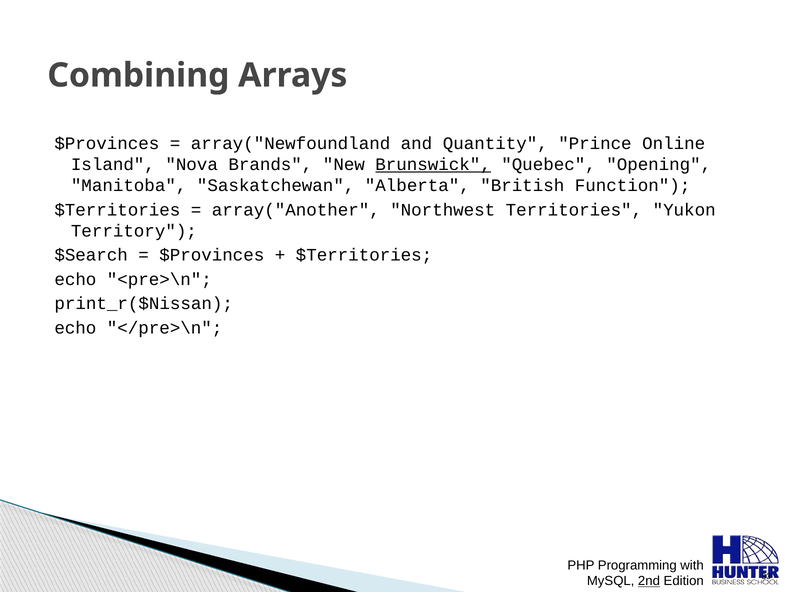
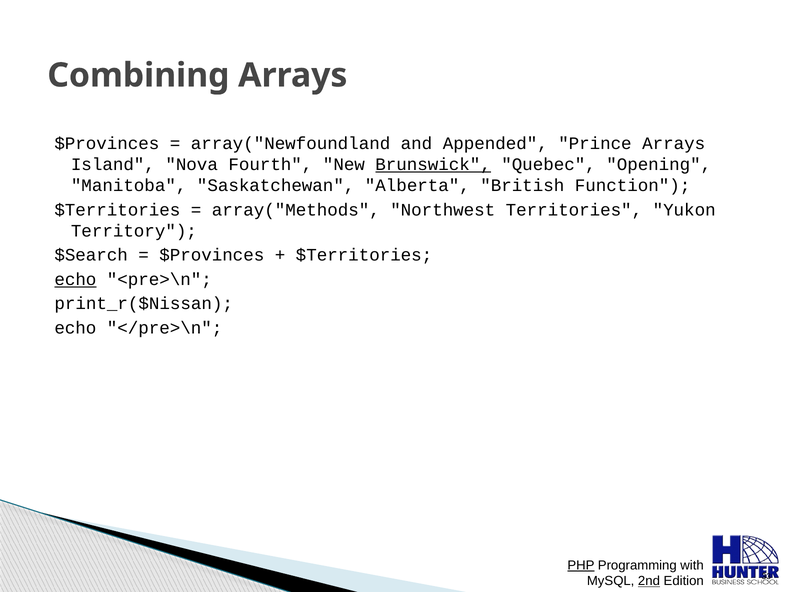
Quantity: Quantity -> Appended (495, 144)
Prince Online: Online -> Arrays (674, 144)
Brands: Brands -> Fourth (270, 165)
array("Another: array("Another -> array("Methods (296, 210)
echo underline: none -> present (75, 280)
PHP underline: none -> present (581, 566)
